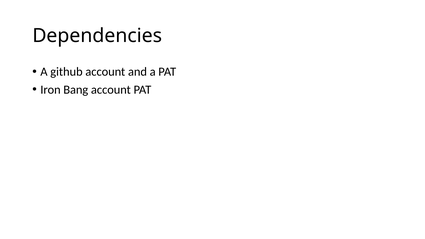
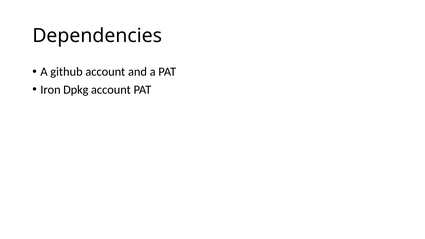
Bang: Bang -> Dpkg (76, 90)
